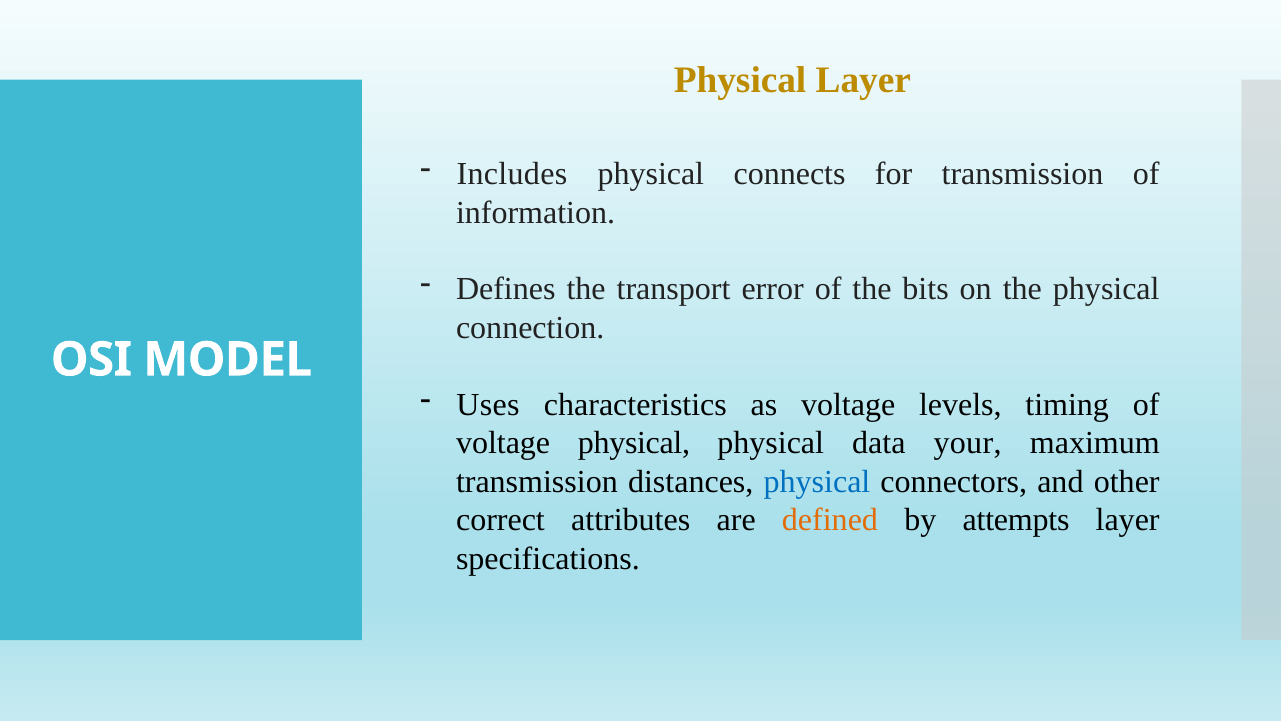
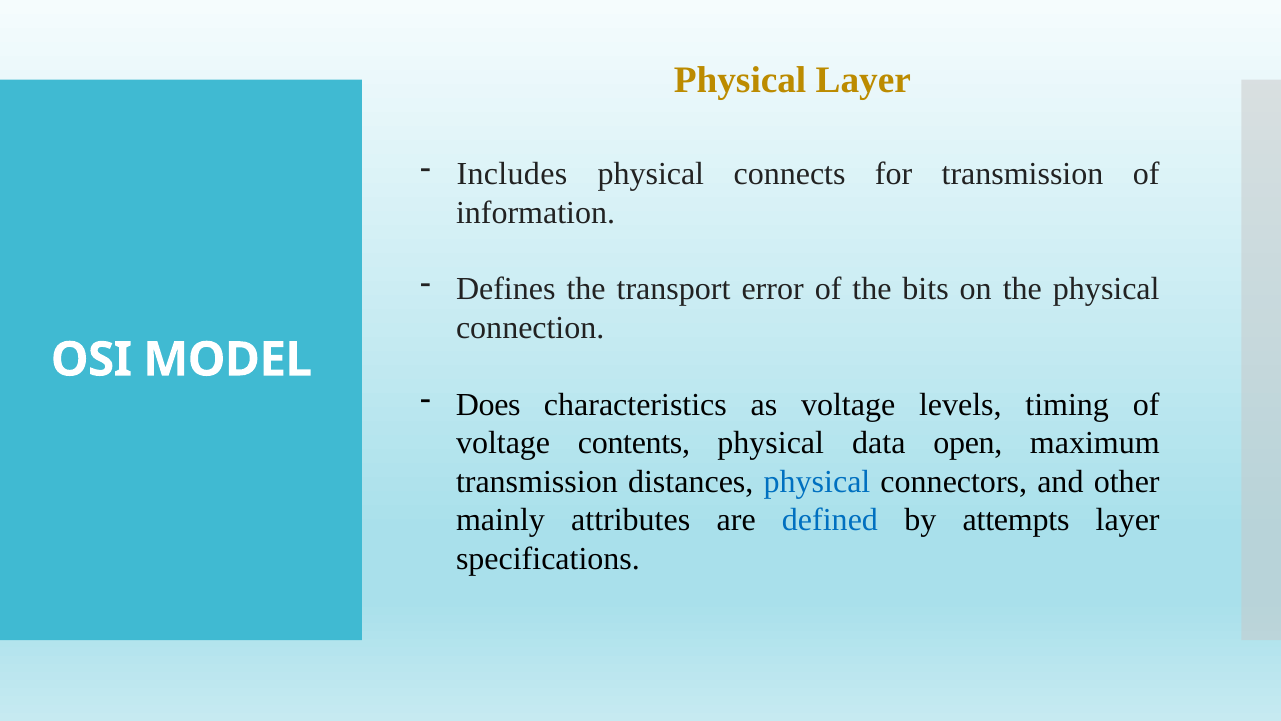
Uses: Uses -> Does (488, 405)
voltage physical: physical -> contents (634, 443)
your: your -> open (968, 443)
correct: correct -> mainly (500, 520)
defined colour: orange -> blue (830, 520)
